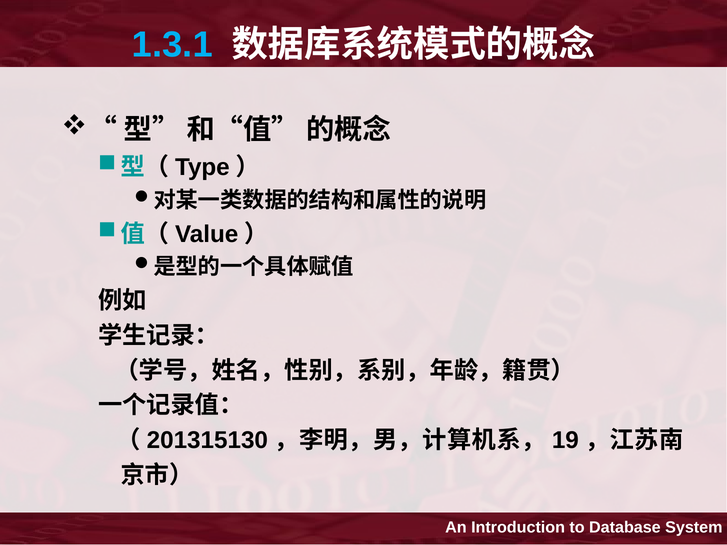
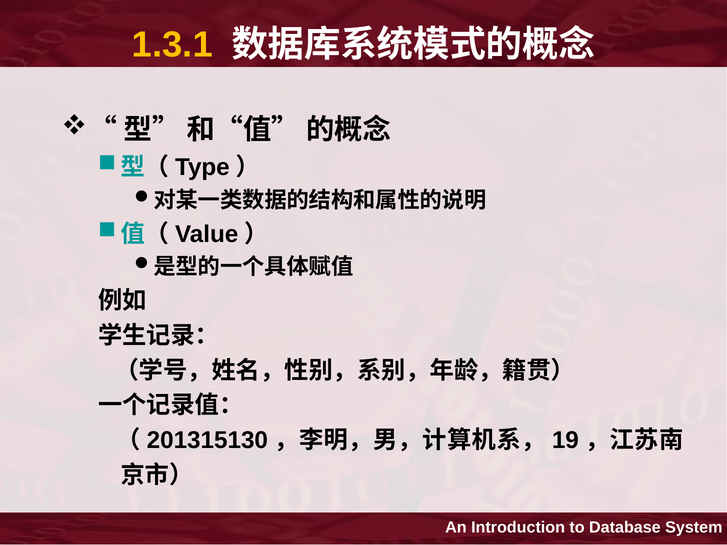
1.3.1 colour: light blue -> yellow (172, 45)
